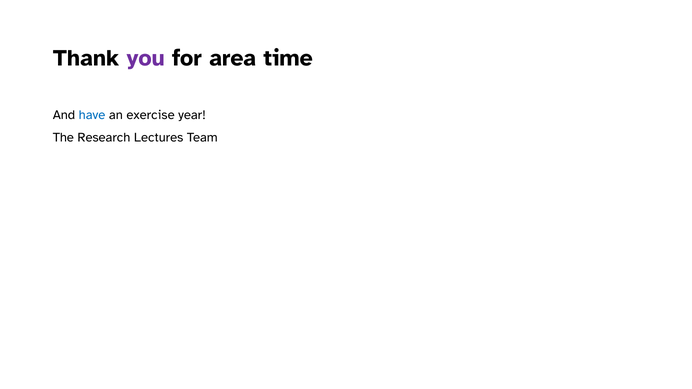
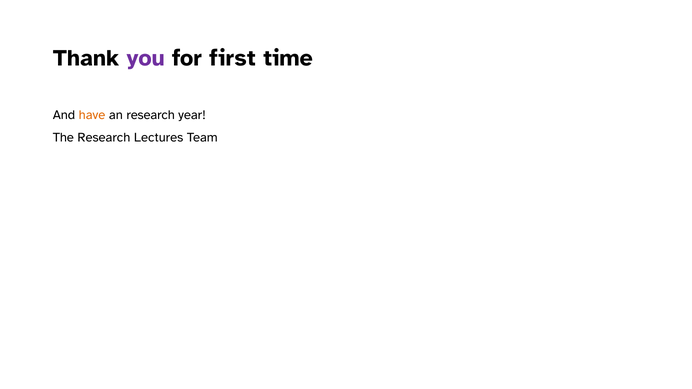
area: area -> first (233, 58)
have colour: blue -> orange (92, 115)
an exercise: exercise -> research (151, 115)
